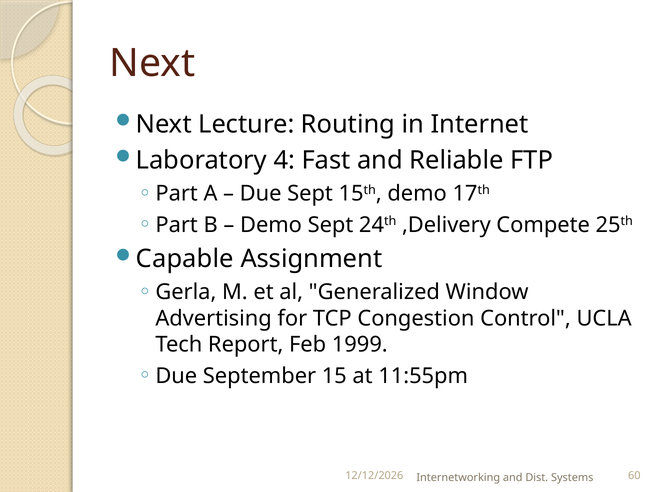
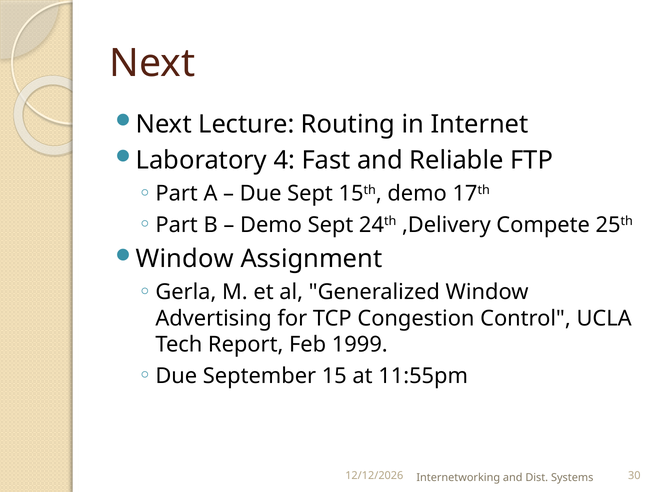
Capable: Capable -> Window (185, 259)
60: 60 -> 30 (634, 476)
